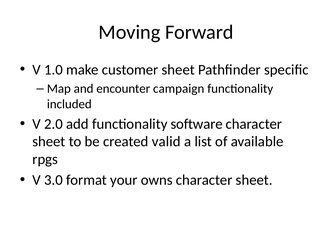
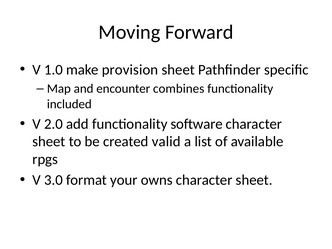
customer: customer -> provision (130, 70)
campaign: campaign -> combines (179, 89)
